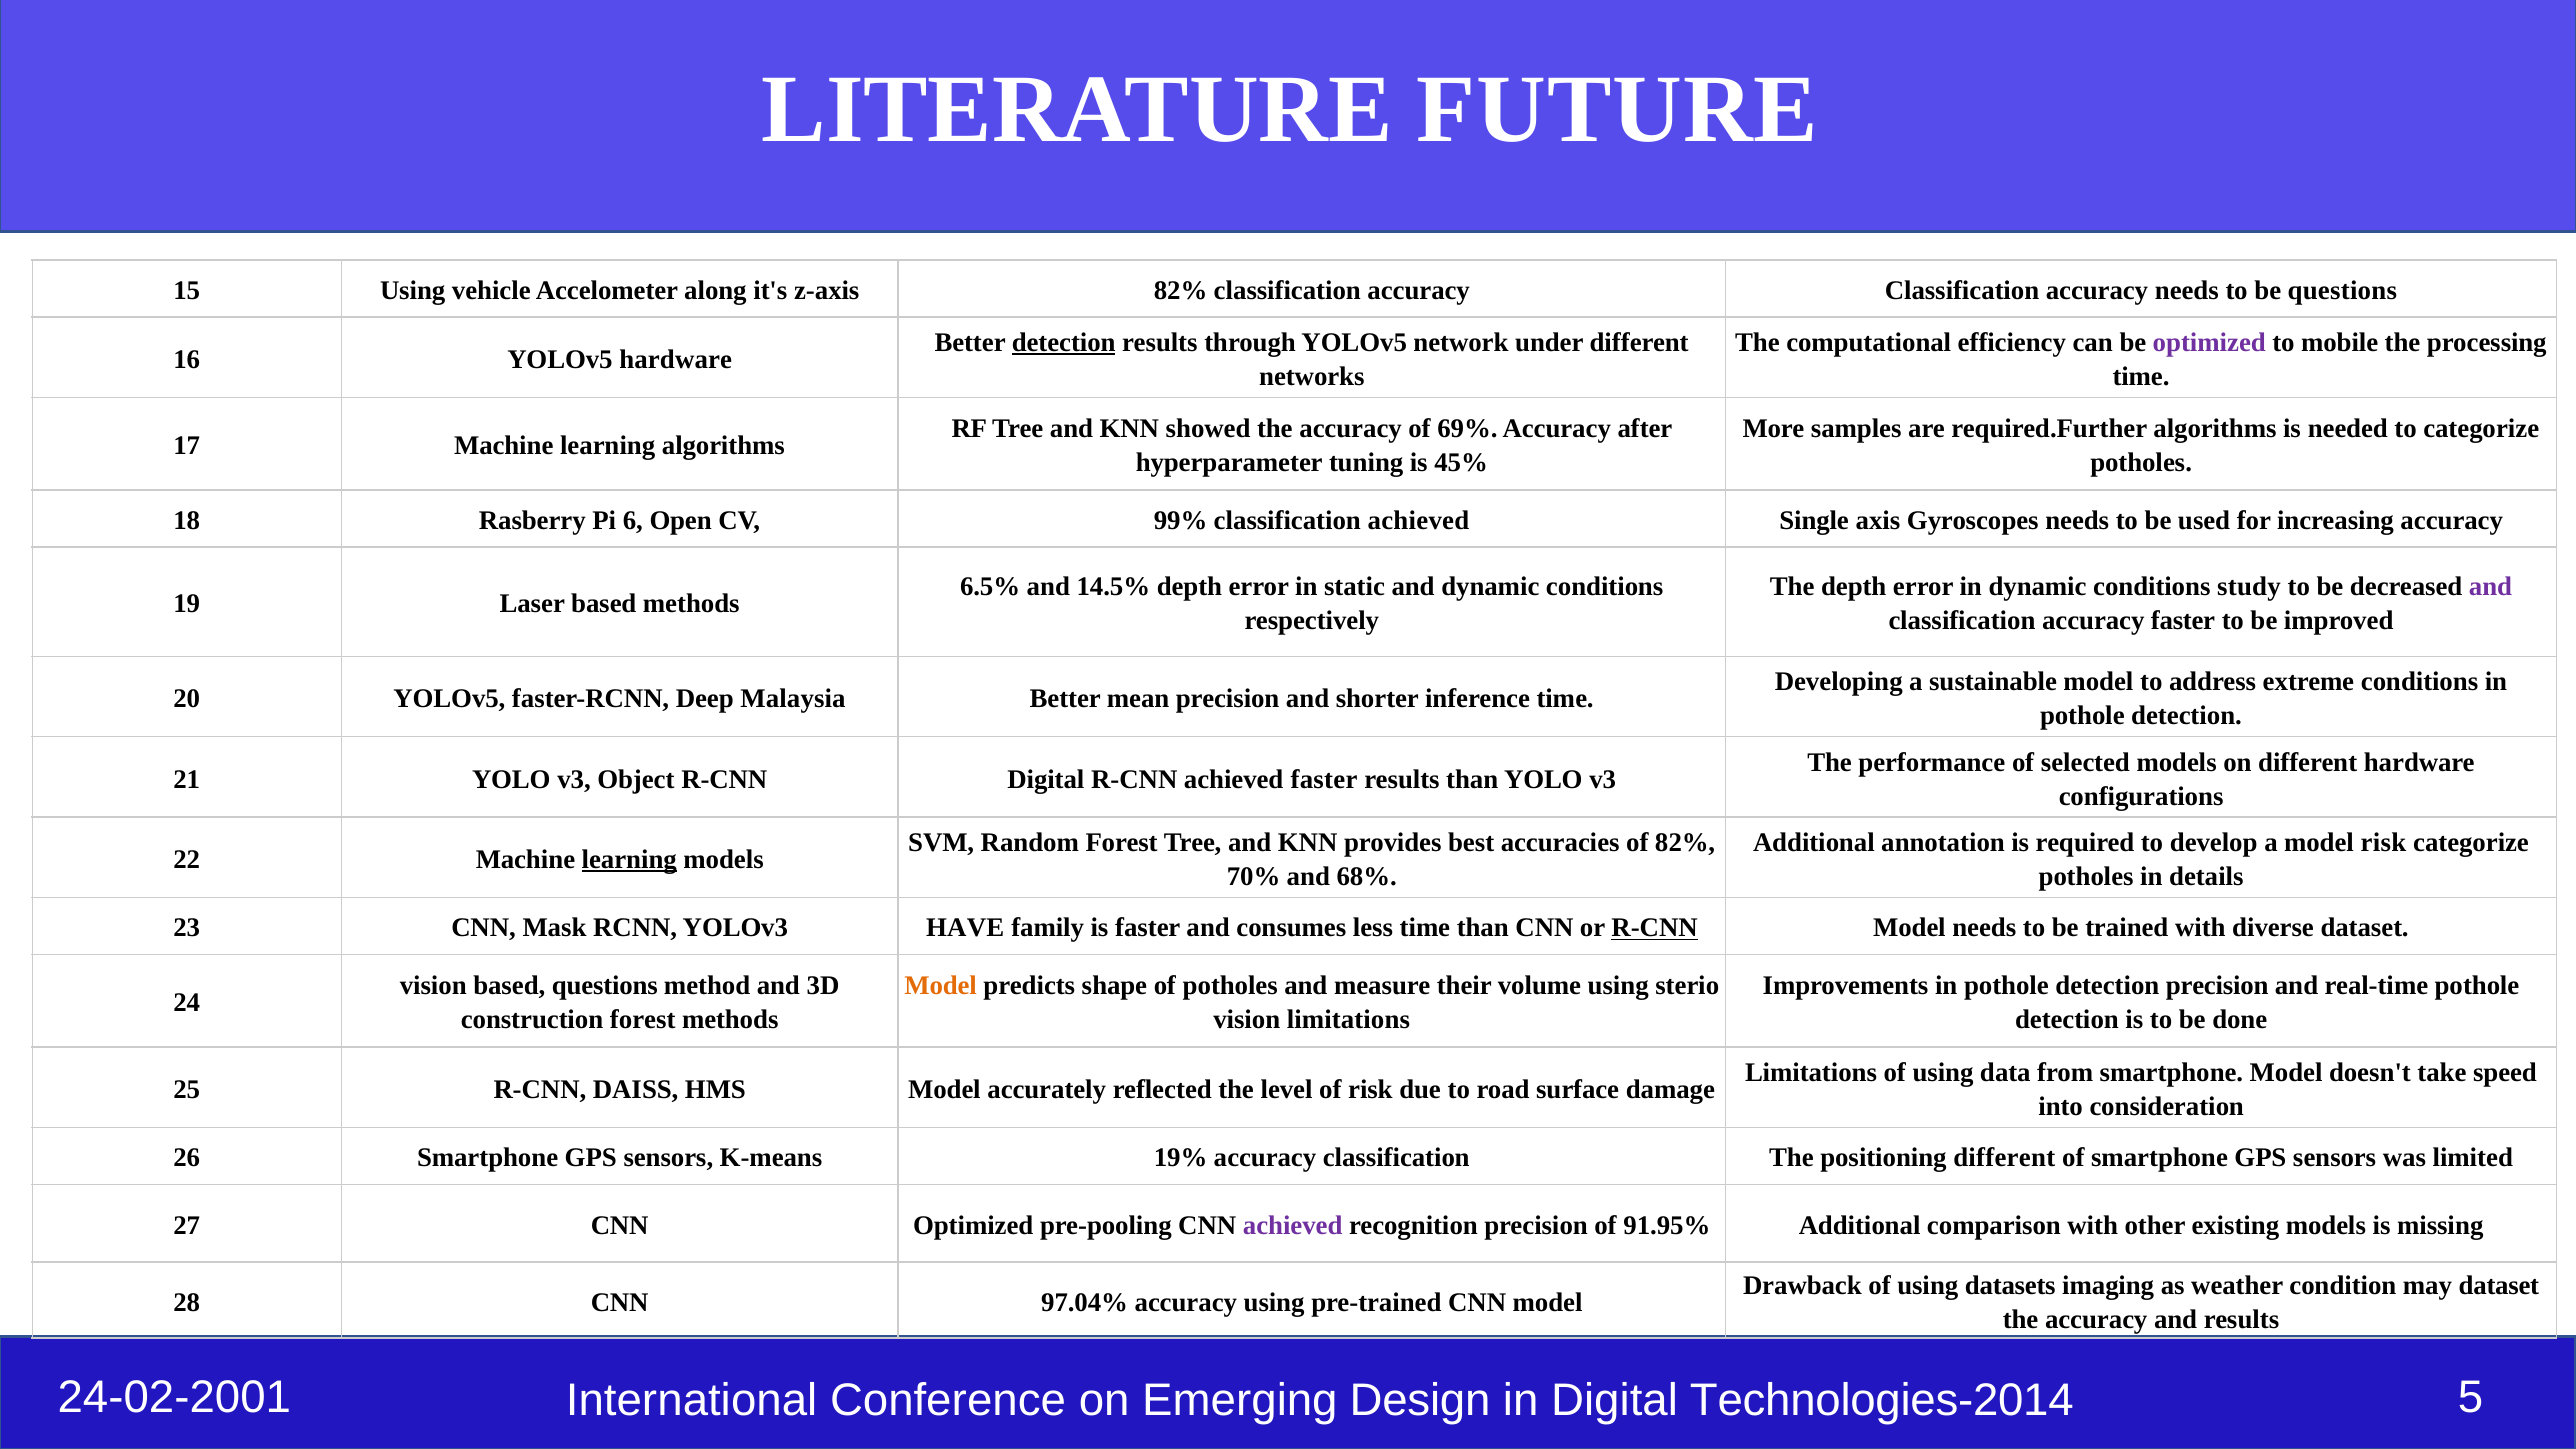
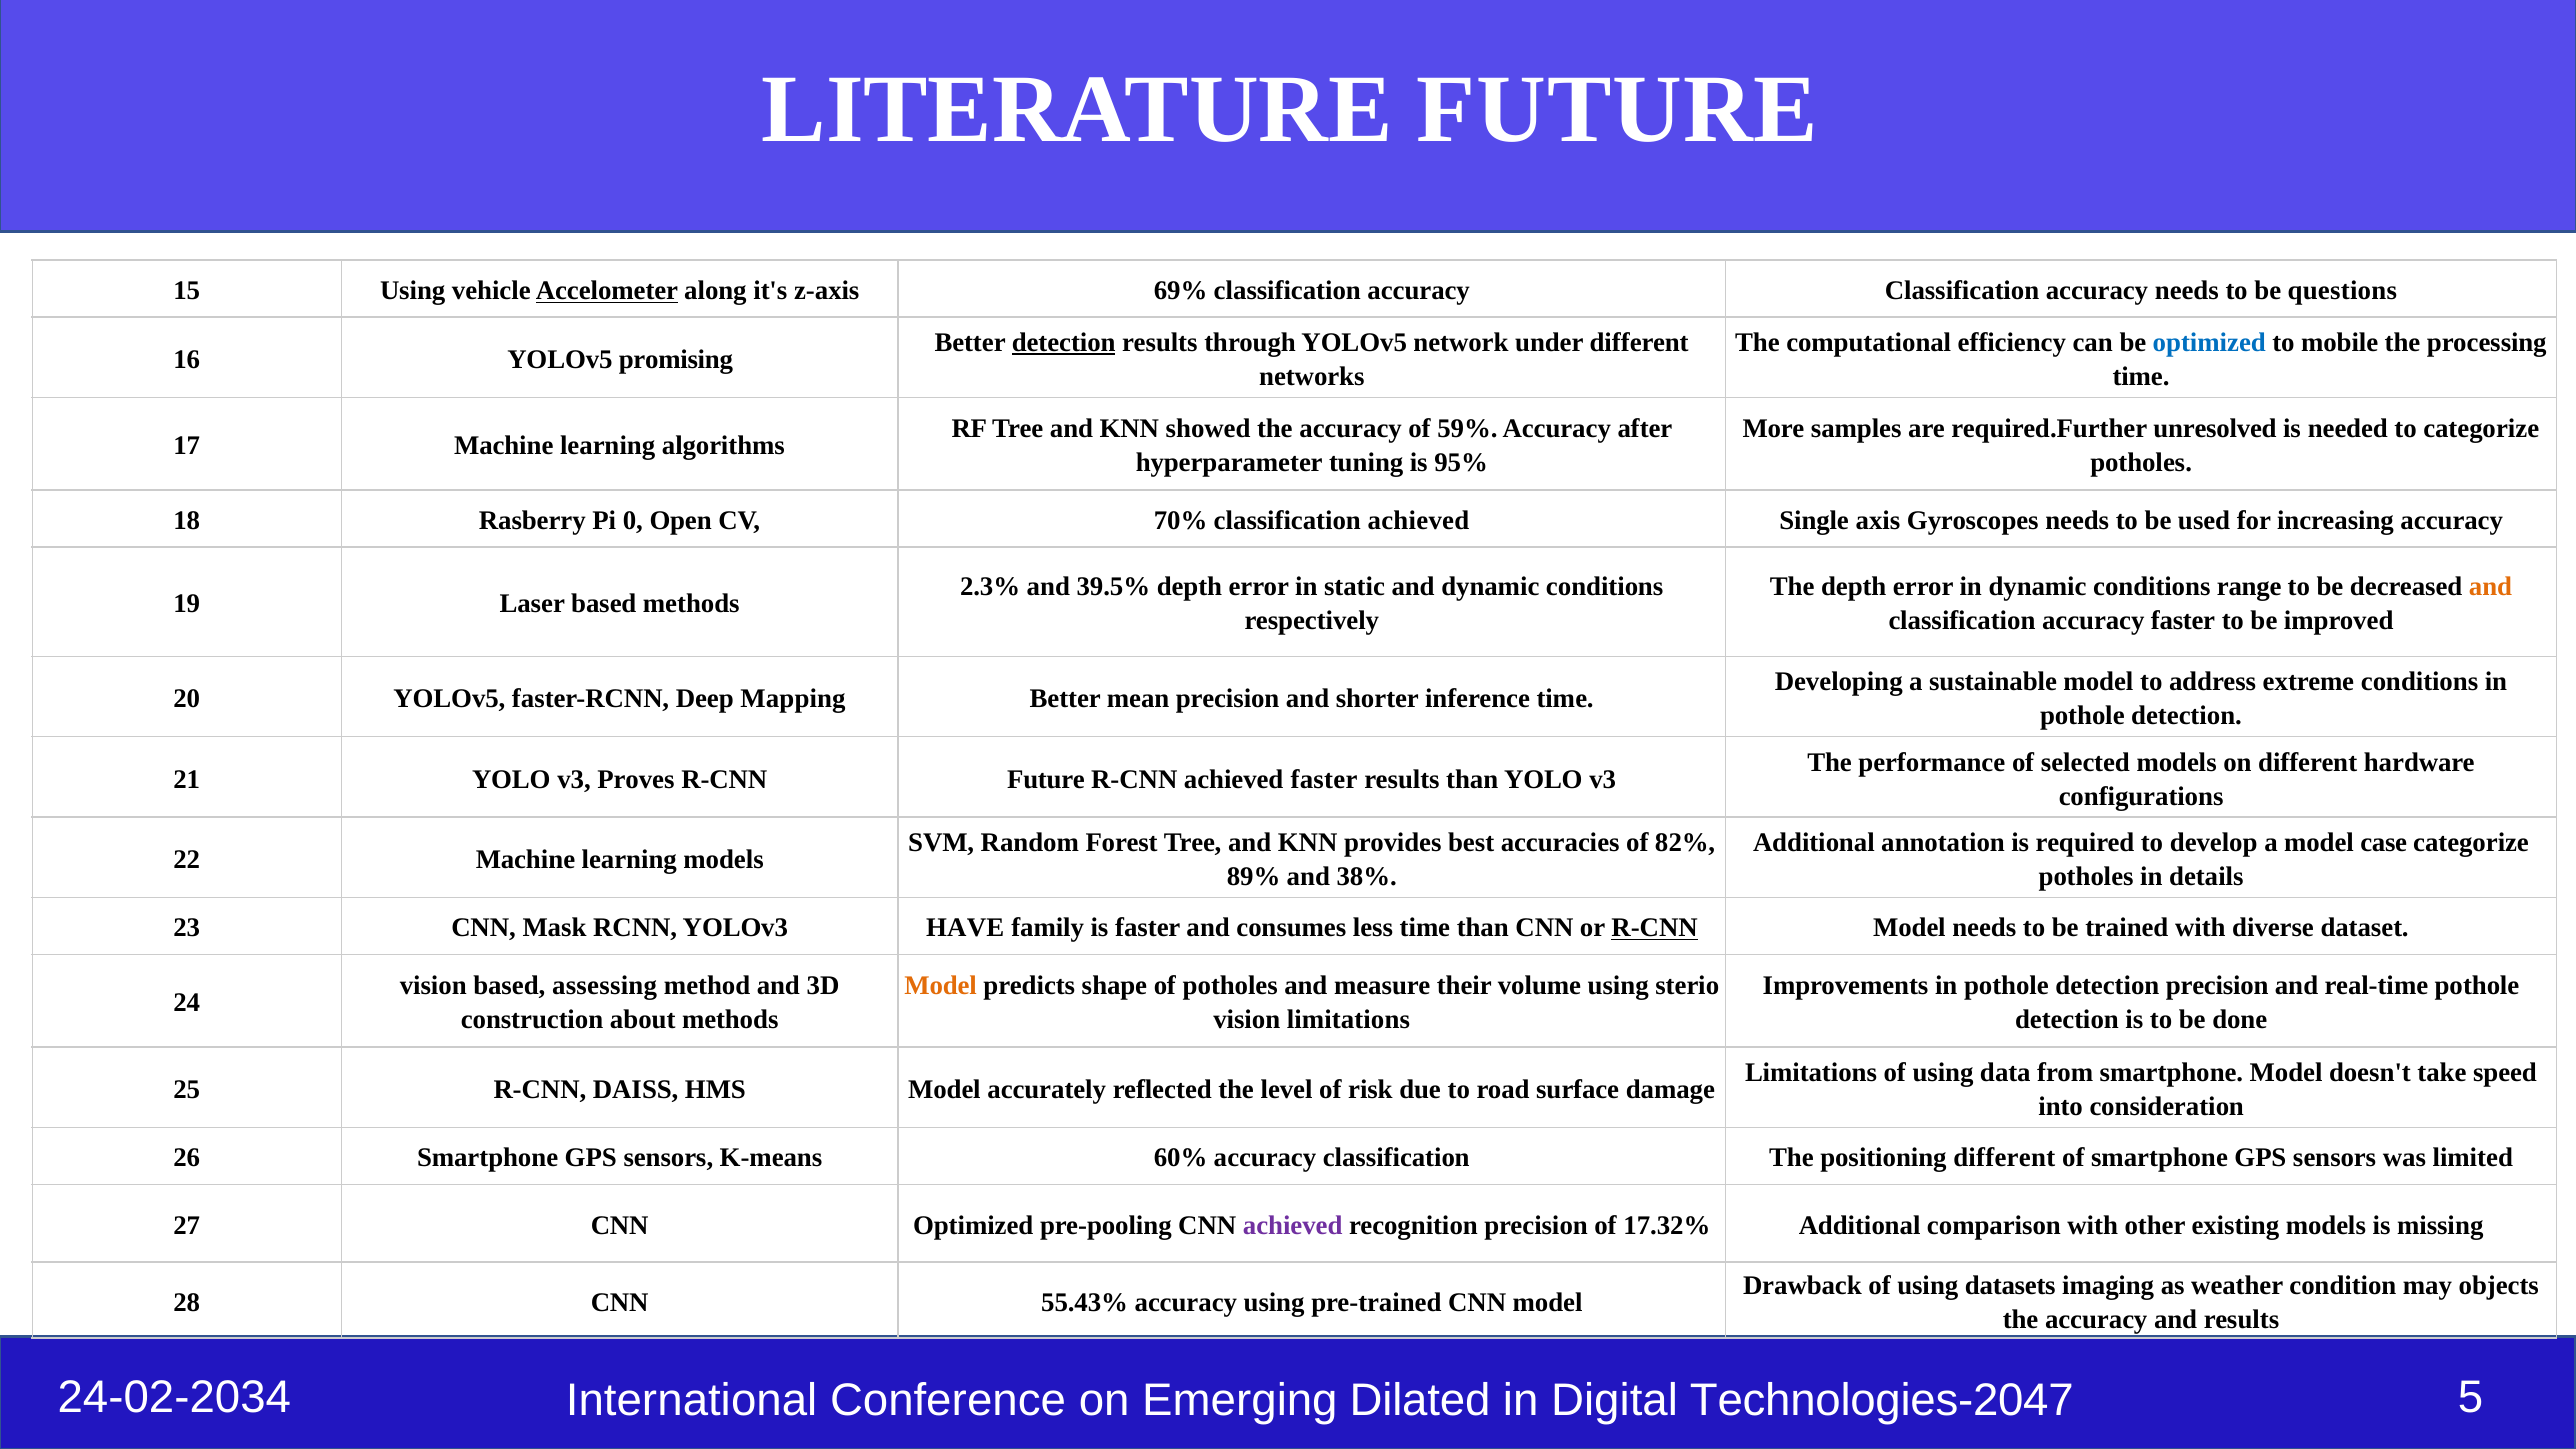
Accelometer underline: none -> present (607, 291)
z-axis 82%: 82% -> 69% (1181, 291)
optimized colour: purple -> blue (2209, 342)
YOLOv5 hardware: hardware -> promising (676, 359)
69%: 69% -> 59% (1467, 429)
required.Further algorithms: algorithms -> unresolved (2215, 429)
45%: 45% -> 95% (1461, 463)
6: 6 -> 0 (633, 521)
99%: 99% -> 70% (1181, 521)
6.5%: 6.5% -> 2.3% (990, 587)
14.5%: 14.5% -> 39.5% (1113, 587)
study: study -> range (2249, 587)
and colour: purple -> orange (2490, 587)
Malaysia: Malaysia -> Mapping (793, 699)
Object: Object -> Proves (636, 779)
R-CNN Digital: Digital -> Future (1046, 779)
model risk: risk -> case (2384, 842)
learning underline: present -> none (629, 859)
70%: 70% -> 89% (1254, 876)
68%: 68% -> 38% (1367, 876)
based questions: questions -> assessing (605, 986)
construction forest: forest -> about (643, 1020)
19%: 19% -> 60% (1181, 1158)
91.95%: 91.95% -> 17.32% (1667, 1225)
may dataset: dataset -> objects (2499, 1285)
97.04%: 97.04% -> 55.43% (1085, 1302)
24-02-2001: 24-02-2001 -> 24-02-2034 (174, 1397)
Design: Design -> Dilated (1420, 1400)
Technologies-2014: Technologies-2014 -> Technologies-2047 (1882, 1400)
